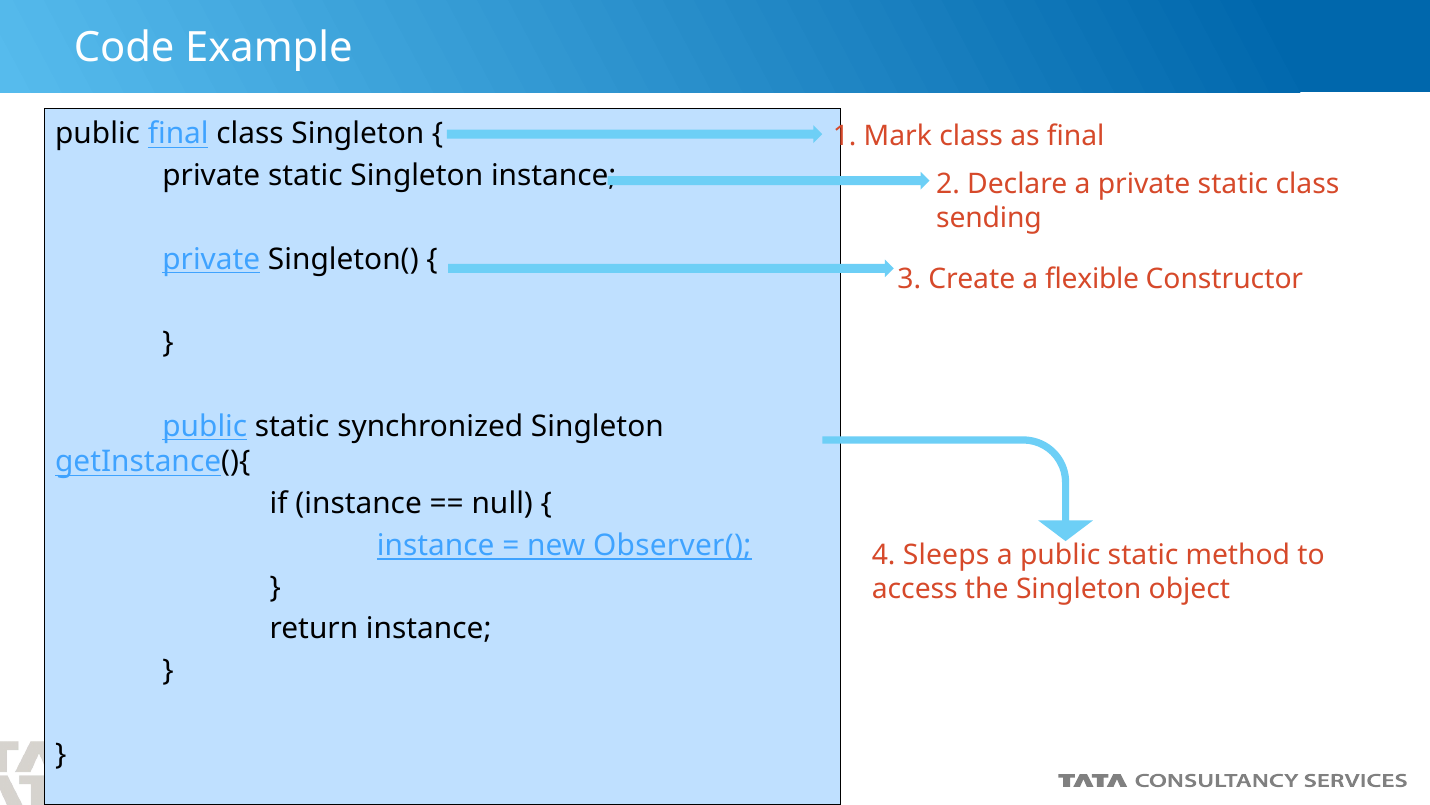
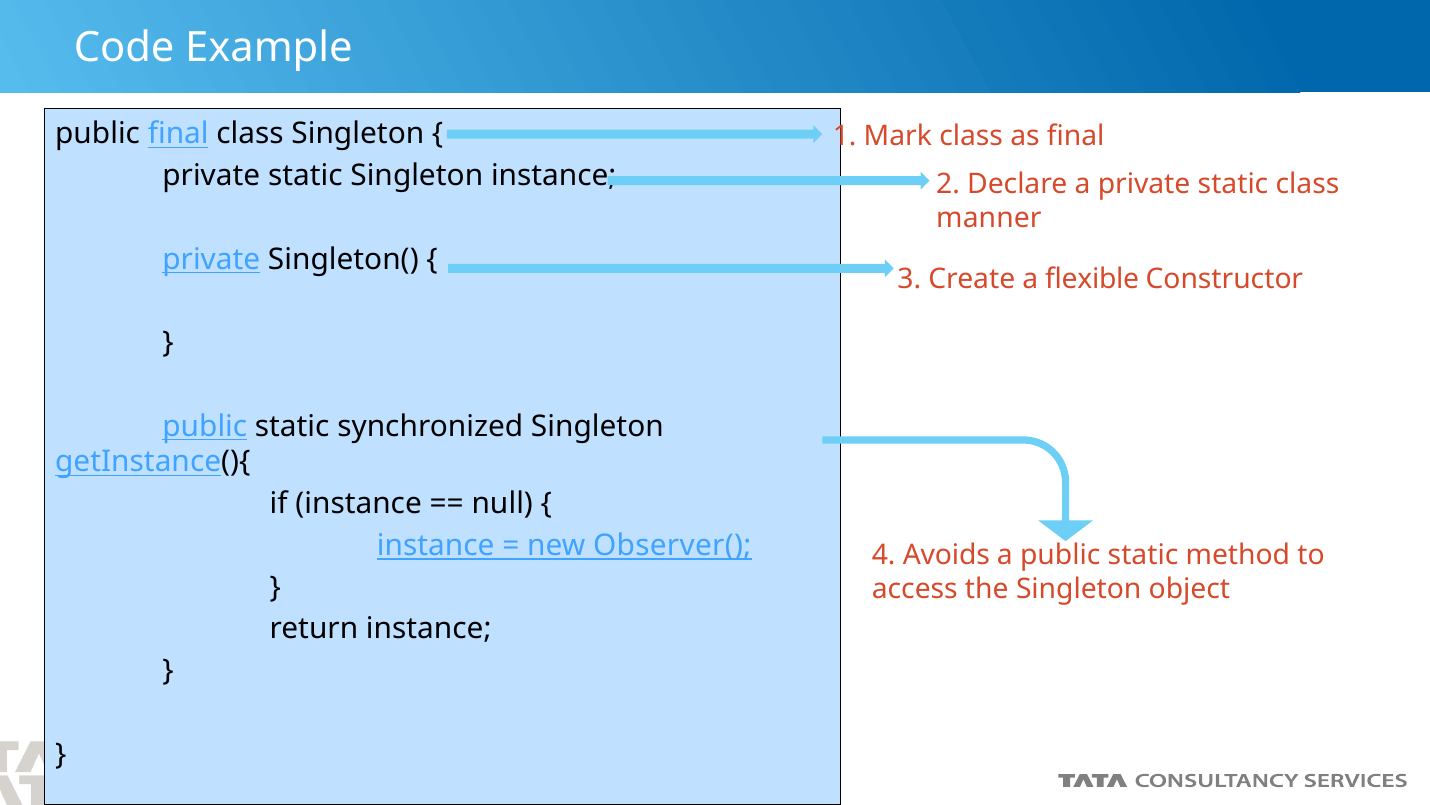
sending: sending -> manner (989, 218)
Sleeps: Sleeps -> Avoids (946, 555)
